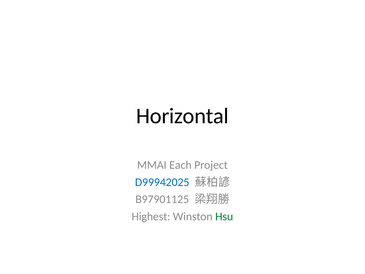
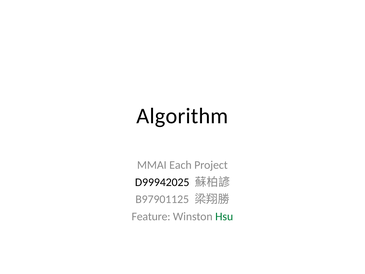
Horizontal: Horizontal -> Algorithm (182, 116)
D99942025 colour: blue -> black (162, 182)
Highest: Highest -> Feature (151, 216)
